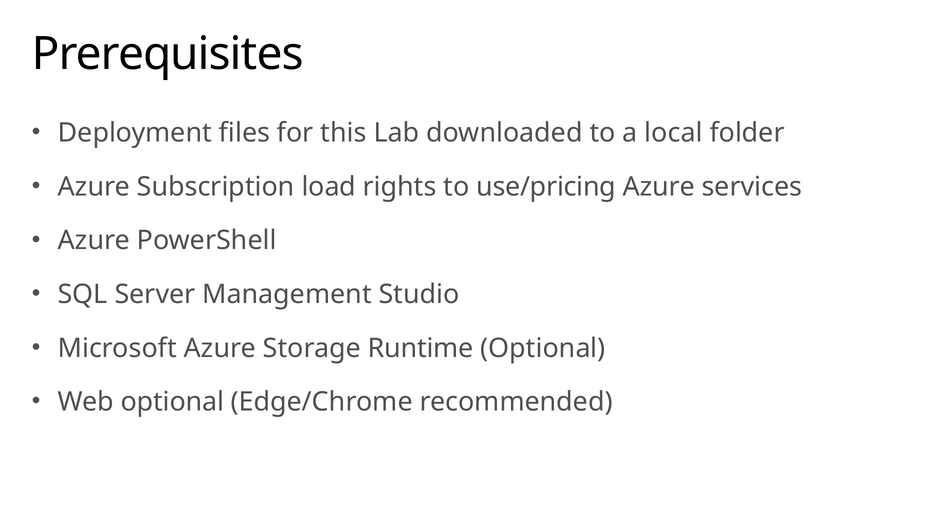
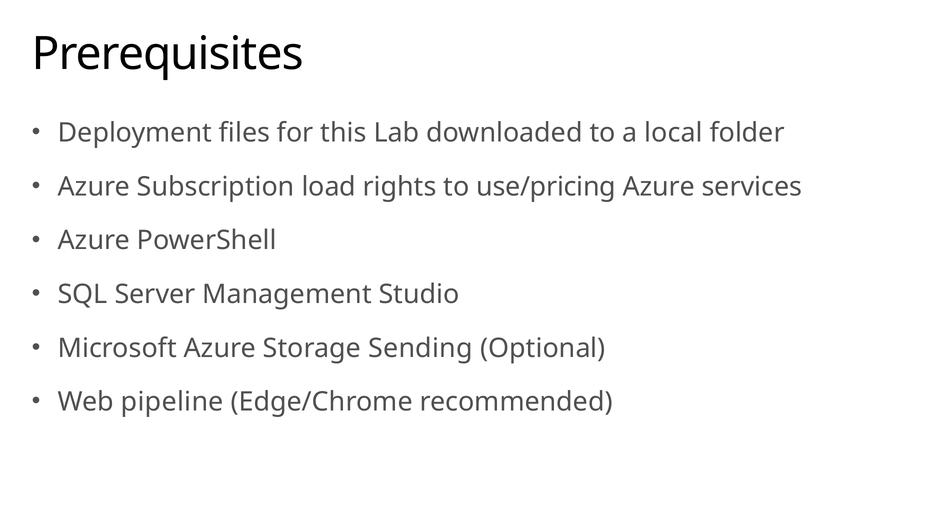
Runtime: Runtime -> Sending (420, 348)
Web optional: optional -> pipeline (172, 402)
